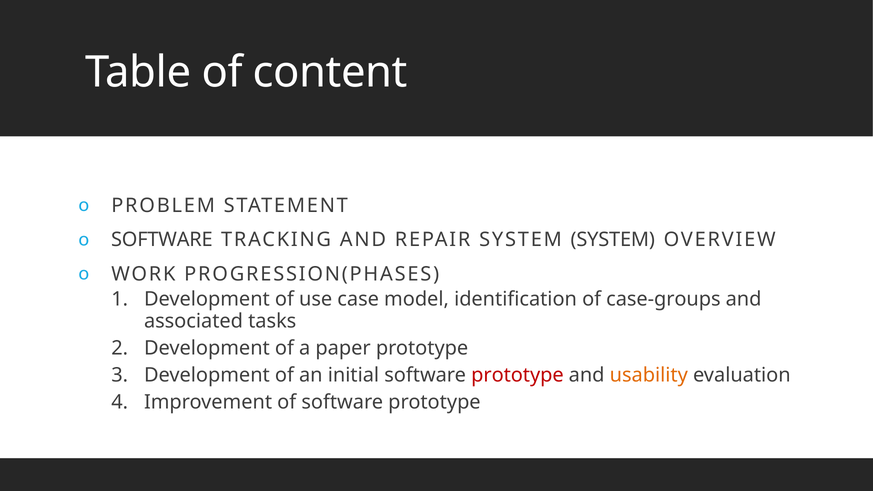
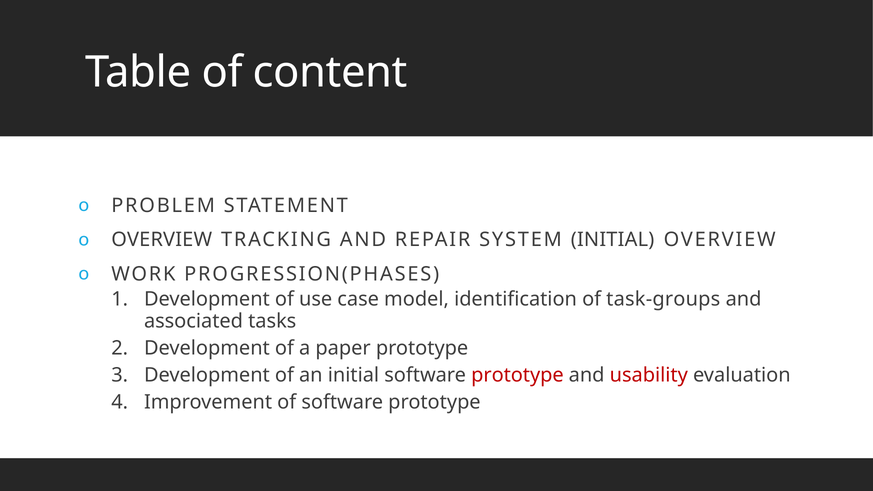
SOFTWARE: SOFTWARE -> OVERVIEW (162, 240)
SYSTEM SYSTEM: SYSTEM -> INITIAL (613, 240)
case-groups: case-groups -> task-groups (663, 299)
usability colour: orange -> red (649, 375)
